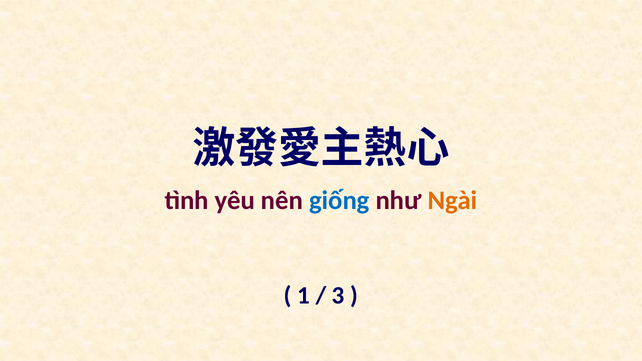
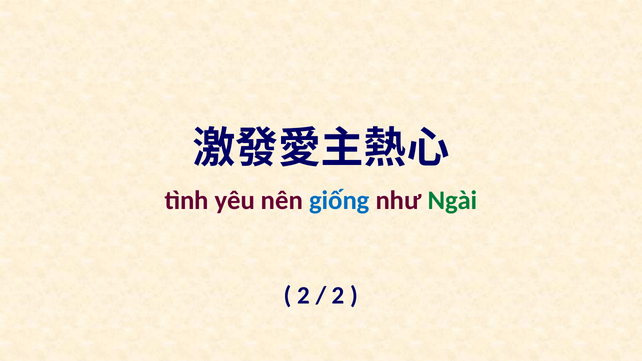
Ngài colour: orange -> green (452, 201)
1: 1 -> 2 (304, 296)
3: 3 -> 2 (338, 296)
